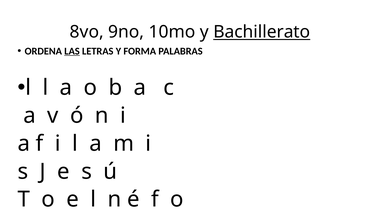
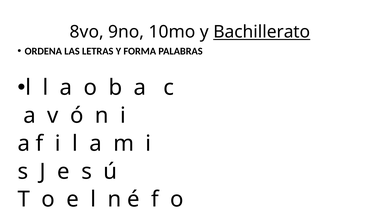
LAS underline: present -> none (72, 51)
